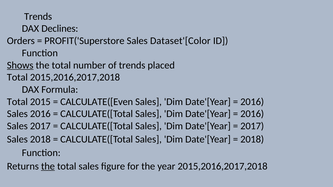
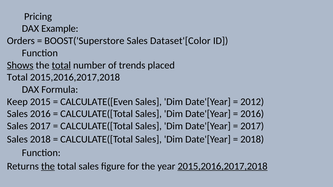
Trends: Trends -> Pricing (38, 16)
Declines: Declines -> Example (60, 29)
PROFIT('Superstore: PROFIT('Superstore -> BOOST('Superstore (84, 41)
total underline: none -> present (61, 65)
Total: Total -> Keep (17, 102)
2016: 2016 -> 2012 (252, 102)
2015,2016,2017,2018 underline: none -> present (223, 166)
